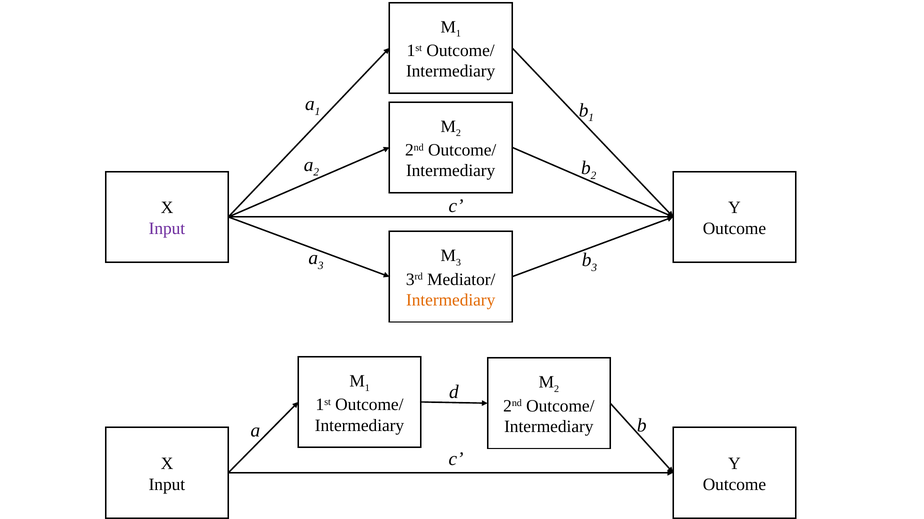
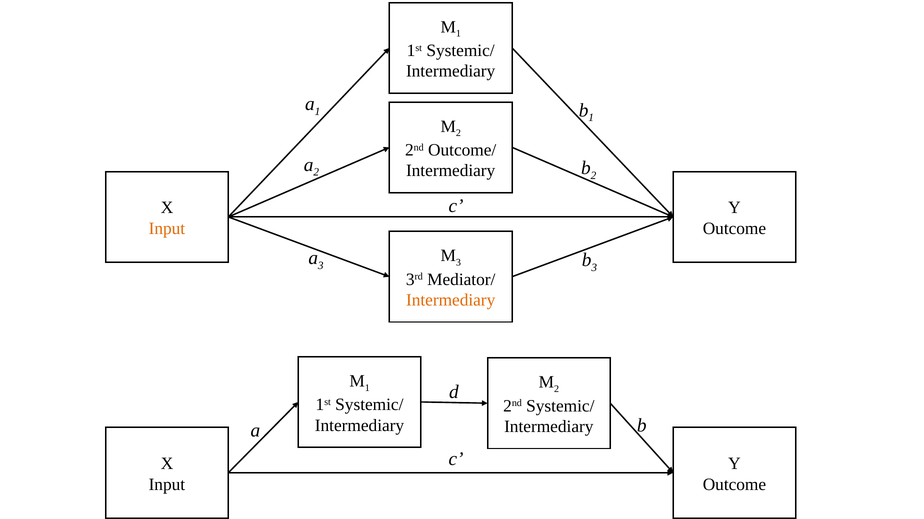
Outcome/: Outcome/ -> Systemic/ (460, 51)
Input colour: purple -> orange (167, 229)
Outcome/: Outcome/ -> Systemic/ (369, 405)
Outcome/: Outcome/ -> Systemic/ (560, 406)
